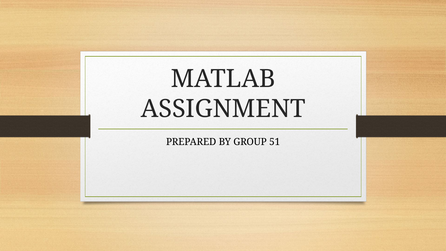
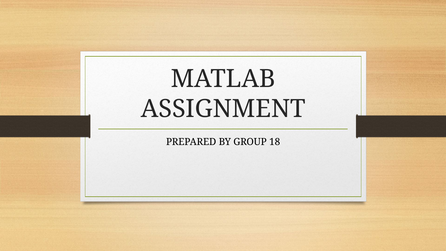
51: 51 -> 18 (275, 142)
